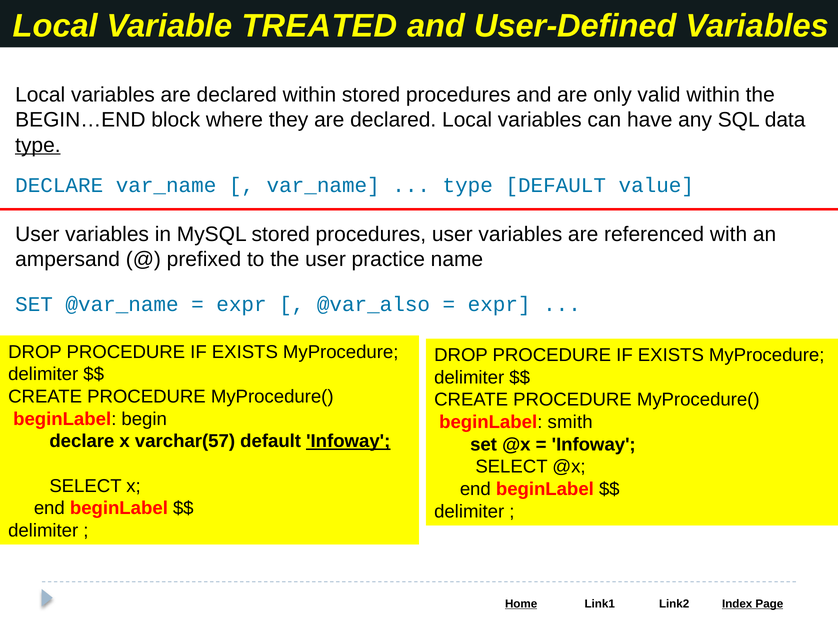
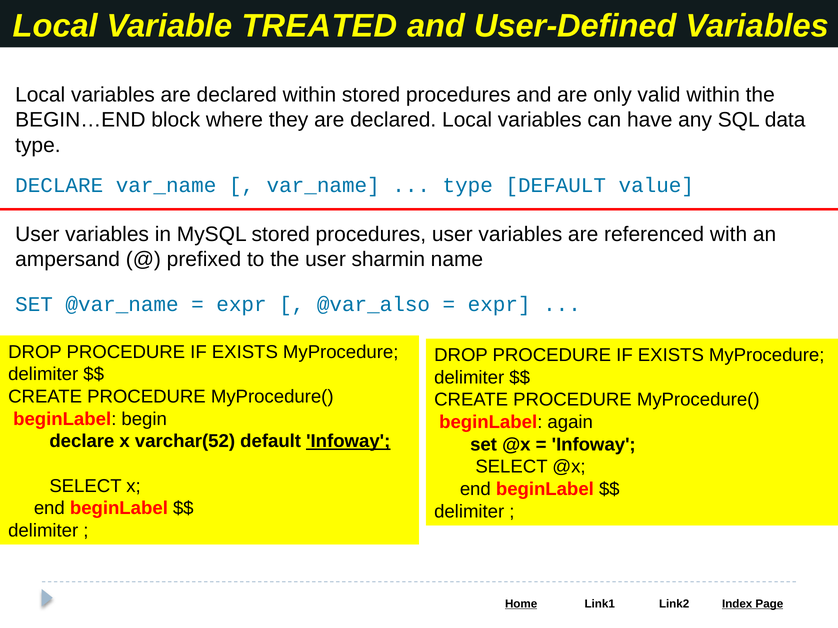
type underline: present -> none (38, 145)
practice: practice -> sharmin (388, 260)
smith: smith -> again (570, 422)
varchar(57: varchar(57 -> varchar(52 (185, 442)
